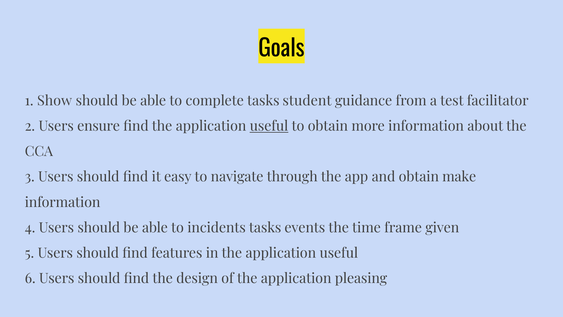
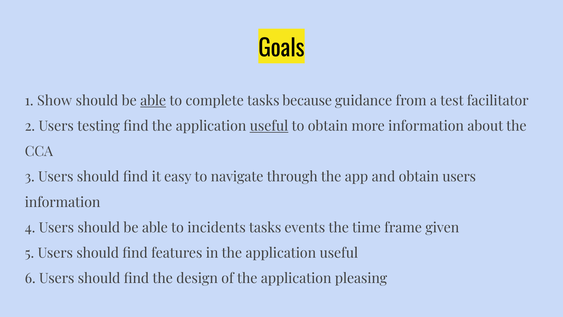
able underline: none -> present (153, 101)
student: student -> because (307, 101)
ensure: ensure -> testing (99, 126)
obtain make: make -> users (459, 177)
